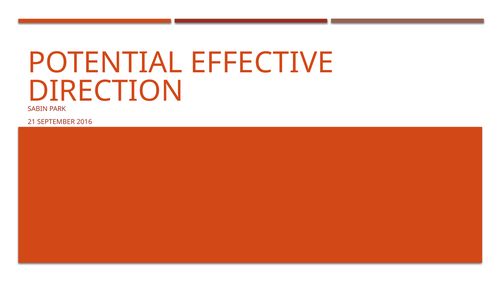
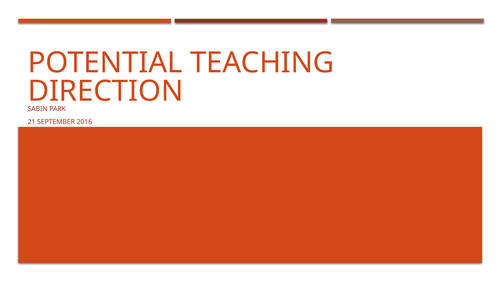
EFFECTIVE: EFFECTIVE -> TEACHING (262, 63)
